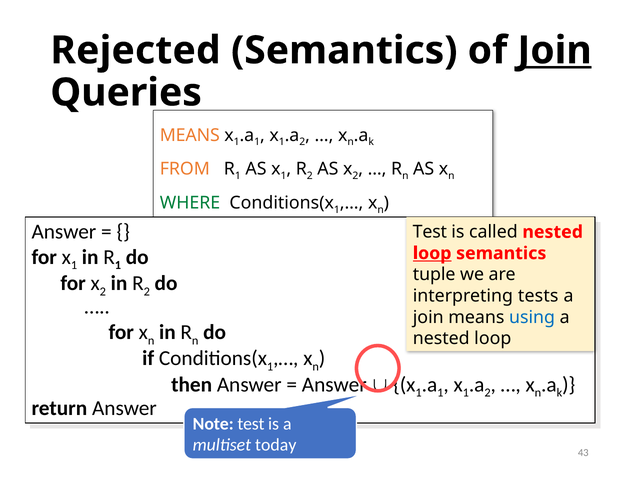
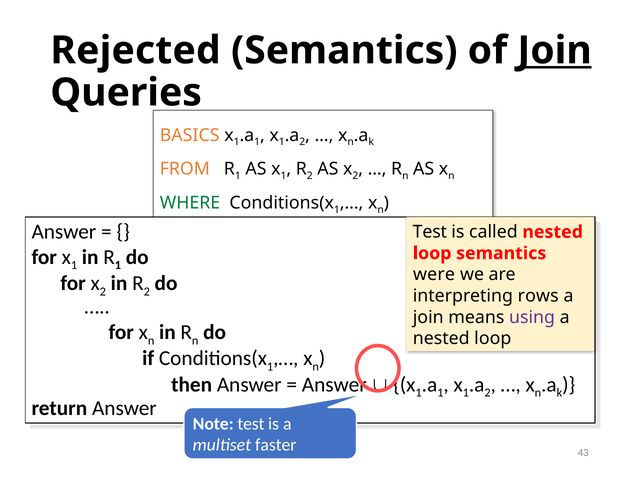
MEANS: MEANS -> BASICS (190, 135)
loop underline: present -> none (432, 253)
tuple: tuple -> were (434, 275)
tests: tests -> rows (538, 296)
using colour: blue -> purple (532, 317)
today: today -> faster (276, 445)
